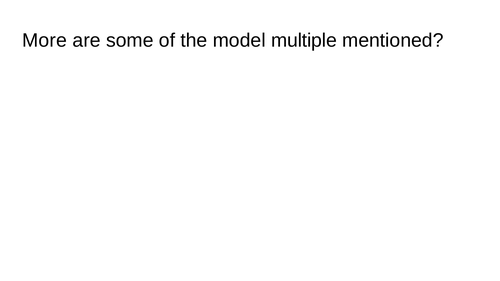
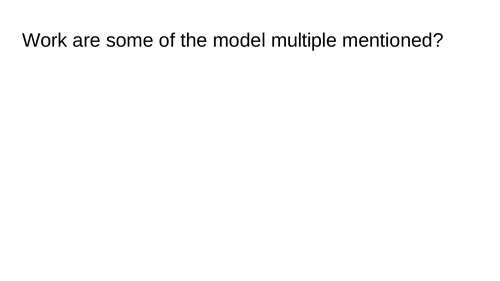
More: More -> Work (45, 40)
